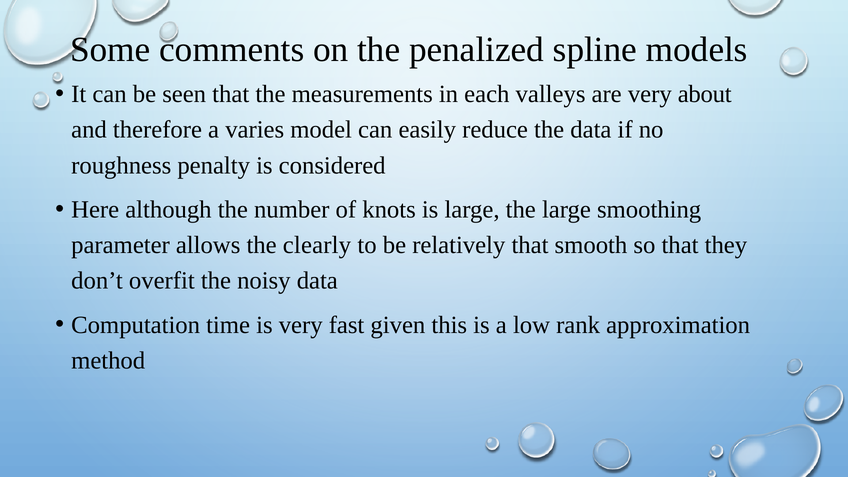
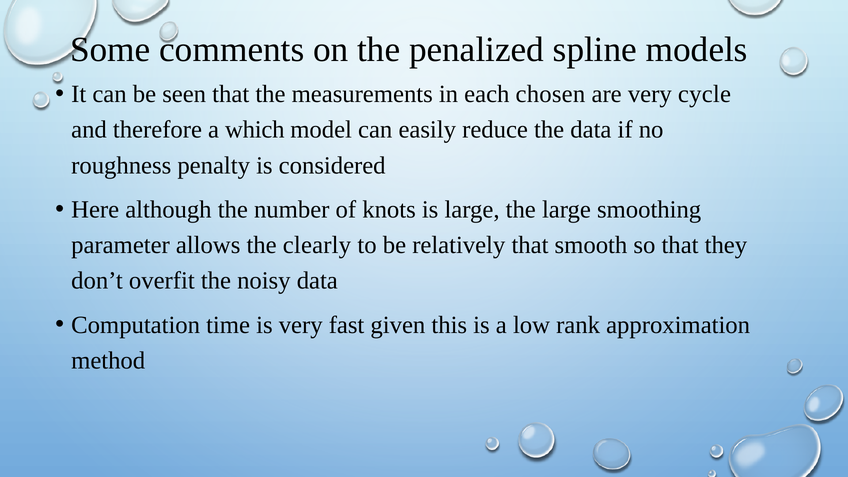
valleys: valleys -> chosen (550, 94)
about: about -> cycle (704, 94)
varies: varies -> which (255, 130)
